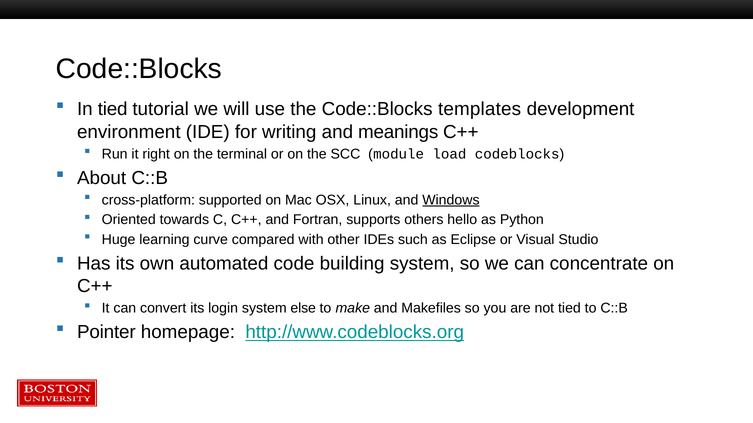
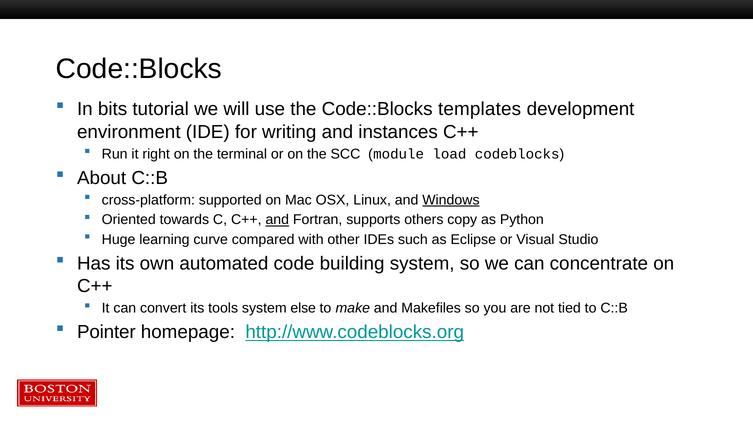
In tied: tied -> bits (113, 109)
meanings: meanings -> instances (398, 132)
and underline: none -> present (277, 220)
hello: hello -> copy (462, 220)
login: login -> tools (223, 309)
